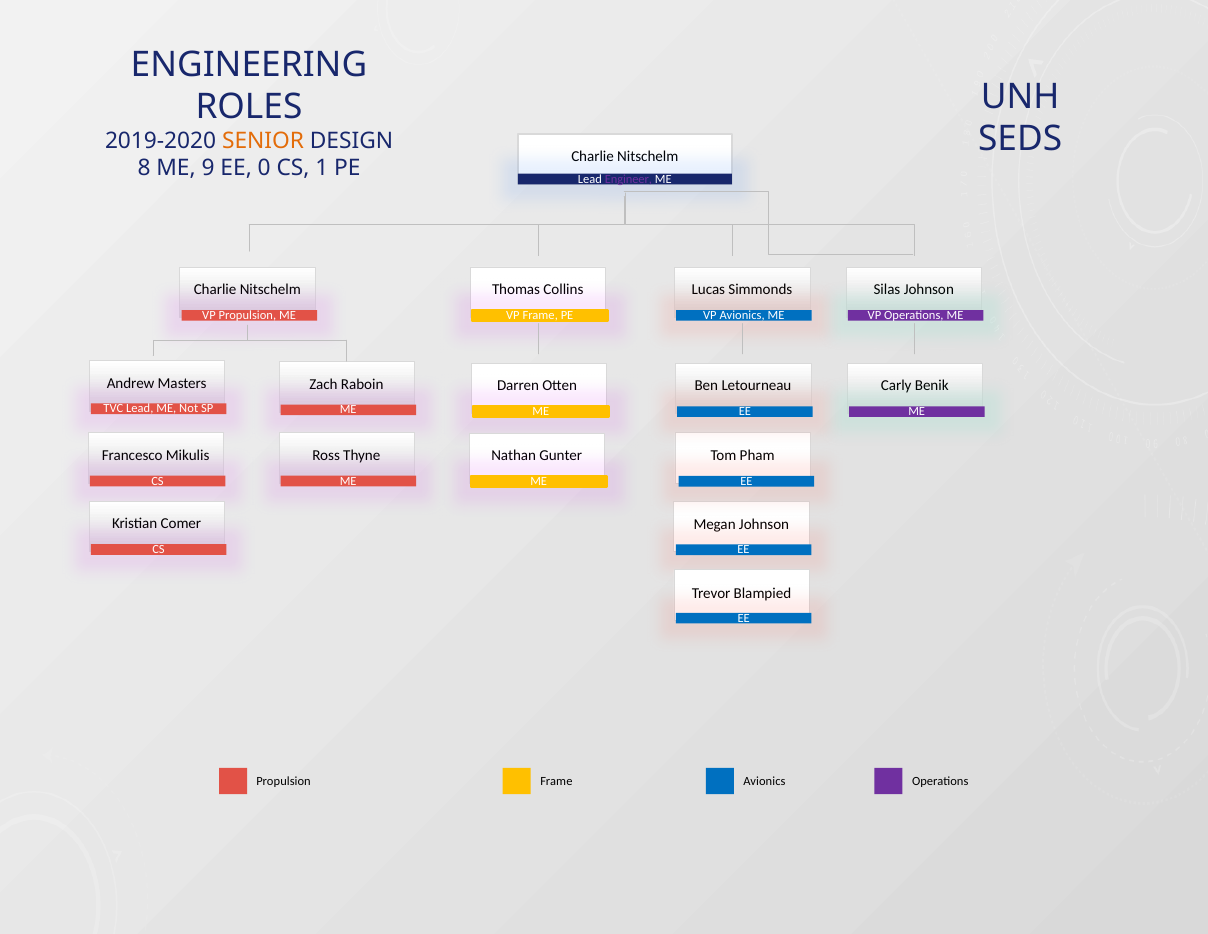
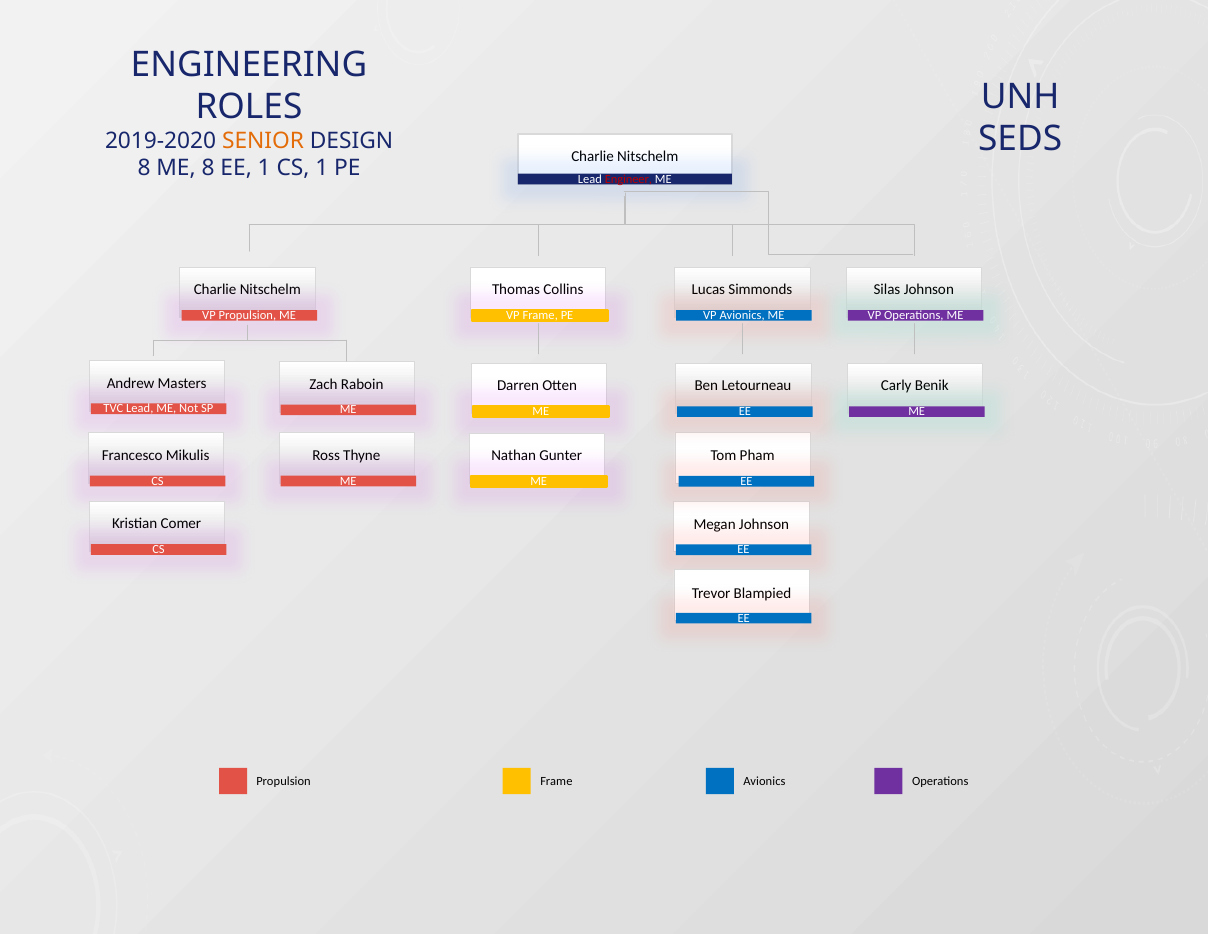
ME 9: 9 -> 8 (208, 168)
EE 0: 0 -> 1 (264, 168)
Engineer colour: purple -> red (628, 179)
